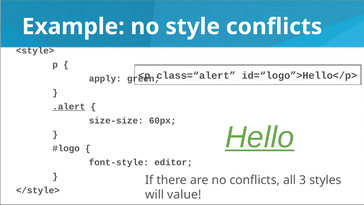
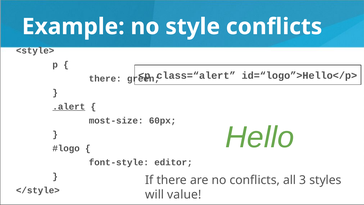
apply: apply -> there (105, 78)
size-size: size-size -> most-size (116, 120)
Hello underline: present -> none (260, 137)
